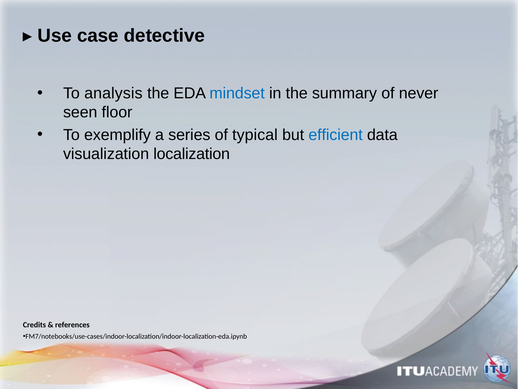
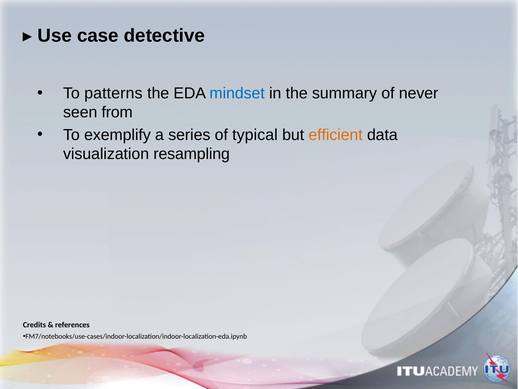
analysis: analysis -> patterns (113, 93)
floor: floor -> from (117, 112)
efficient colour: blue -> orange (336, 135)
localization: localization -> resampling (192, 154)
